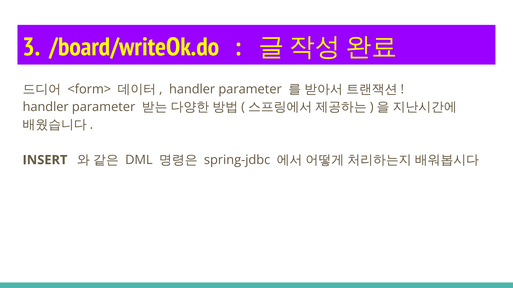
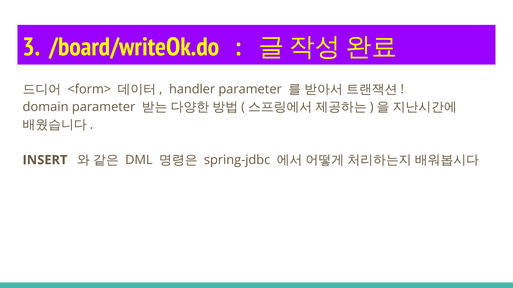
handler: handler -> domain (46, 107)
